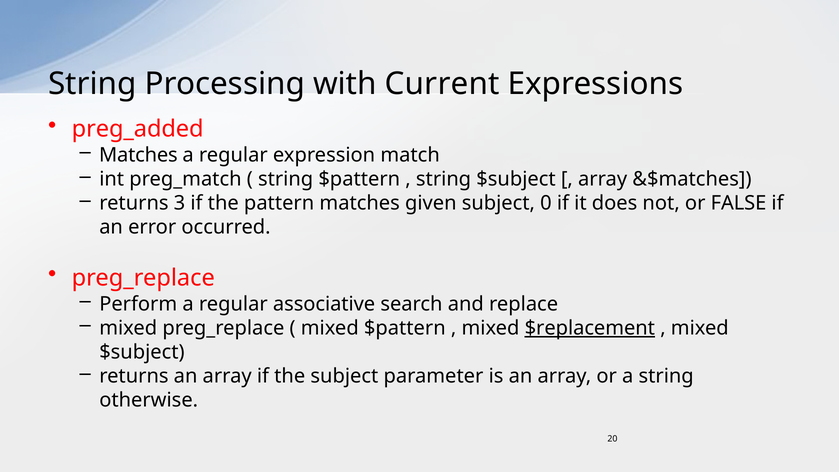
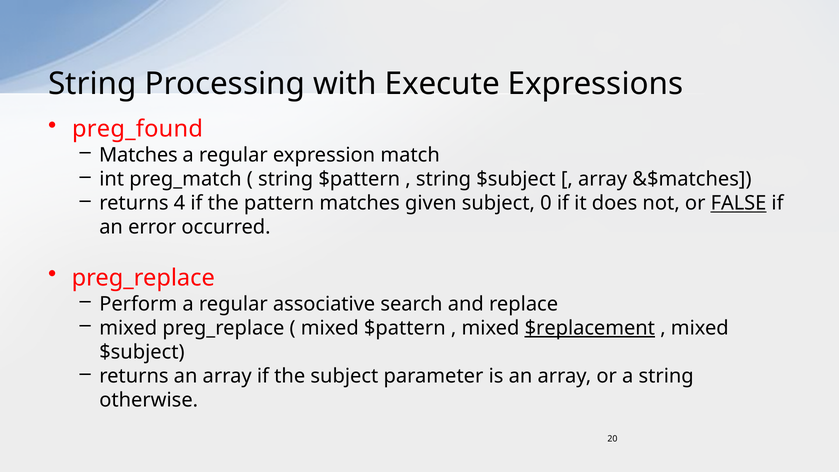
Current: Current -> Execute (442, 84)
preg_added: preg_added -> preg_found (138, 129)
3: 3 -> 4 (179, 203)
FALSE underline: none -> present (739, 203)
